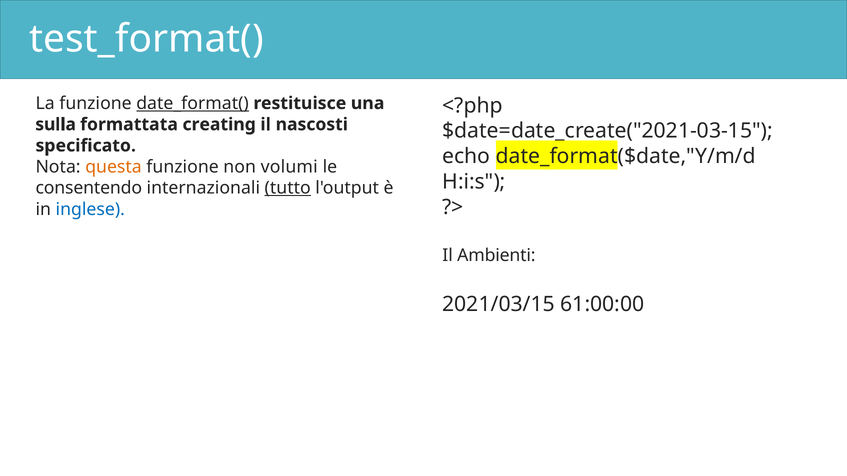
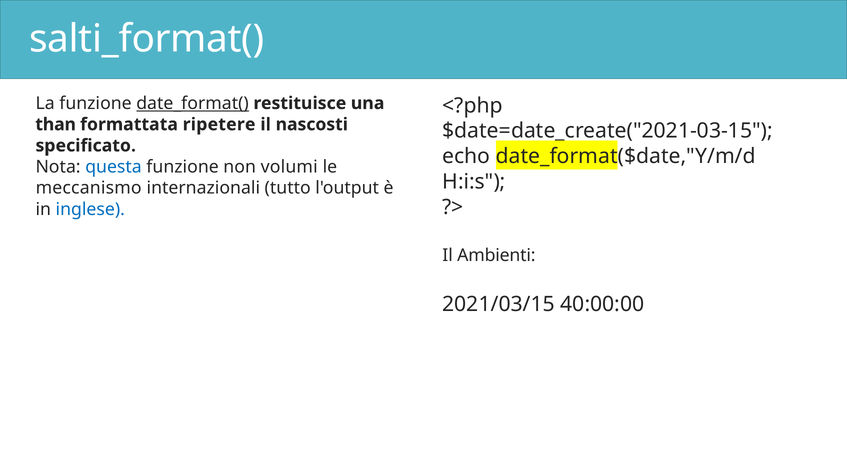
test_format(: test_format( -> salti_format( (147, 39)
sulla: sulla -> than (56, 125)
creating: creating -> ripetere (219, 125)
questa colour: orange -> blue (114, 167)
consentendo: consentendo -> meccanismo (89, 188)
tutto underline: present -> none (288, 188)
61:00:00: 61:00:00 -> 40:00:00 (602, 305)
